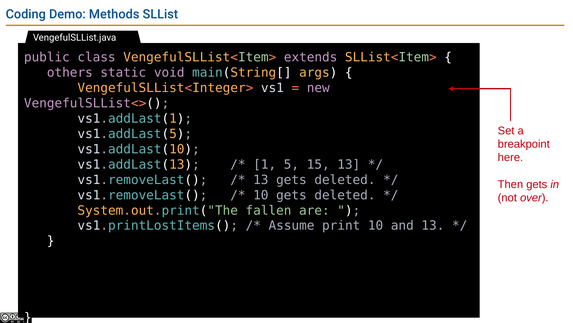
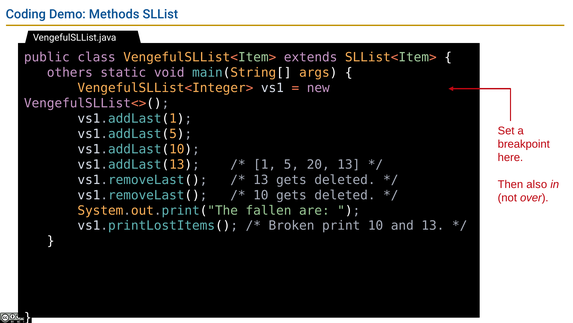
15: 15 -> 20 (318, 164)
Then gets: gets -> also (537, 184)
Assume: Assume -> Broken (291, 225)
